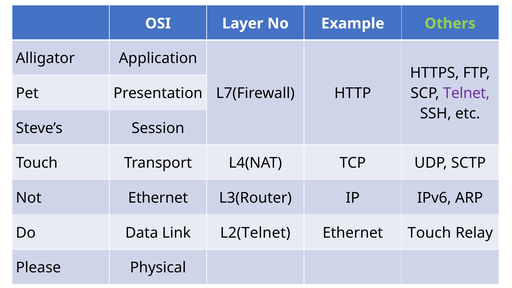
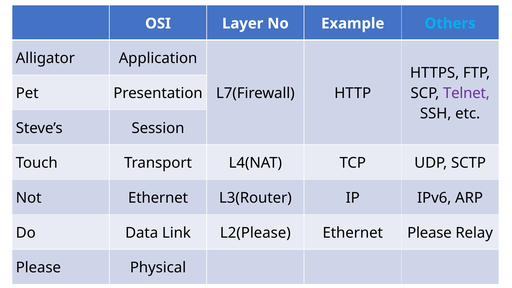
Others colour: light green -> light blue (450, 24)
L2(Telnet: L2(Telnet -> L2(Please (255, 233)
Ethernet Touch: Touch -> Please (429, 233)
